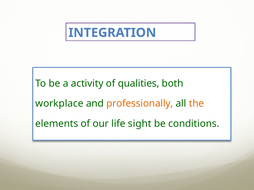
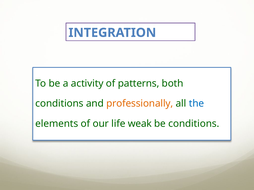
qualities: qualities -> patterns (139, 84)
workplace: workplace -> conditions (59, 104)
the colour: orange -> blue (196, 104)
sight: sight -> weak (140, 124)
